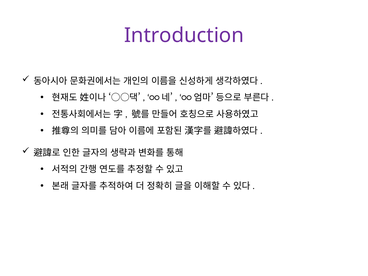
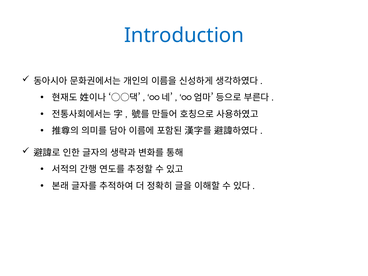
Introduction colour: purple -> blue (184, 35)
